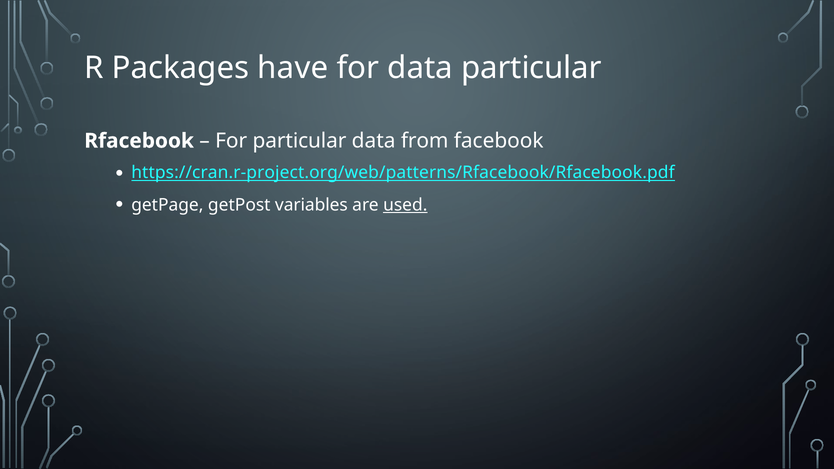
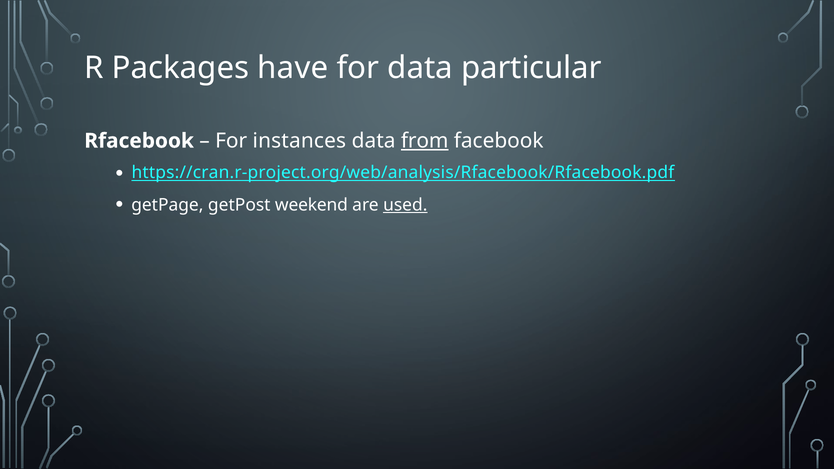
For particular: particular -> instances (299, 141)
from underline: none -> present (425, 141)
https://cran.r-project.org/web/patterns/Rfacebook/Rfacebook.pdf: https://cran.r-project.org/web/patterns/Rfacebook/Rfacebook.pdf -> https://cran.r-project.org/web/analysis/Rfacebook/Rfacebook.pdf (403, 173)
variables: variables -> weekend (311, 205)
